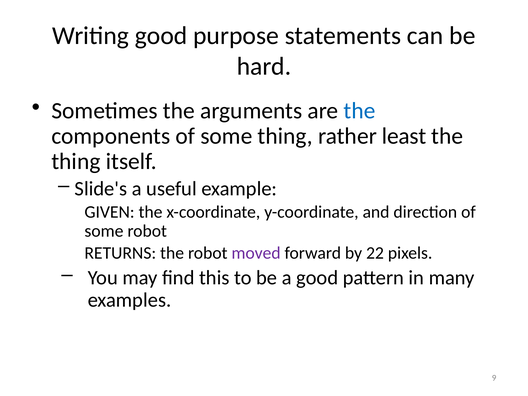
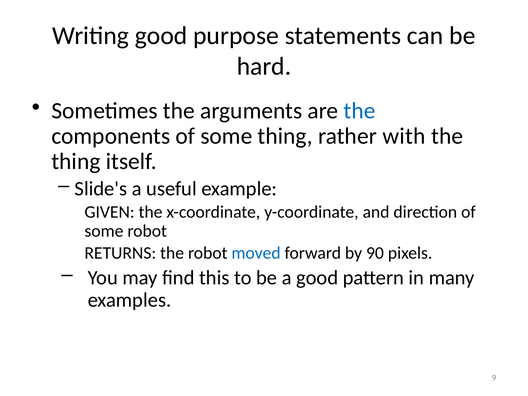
least: least -> with (404, 136)
moved colour: purple -> blue (256, 253)
22: 22 -> 90 (375, 253)
